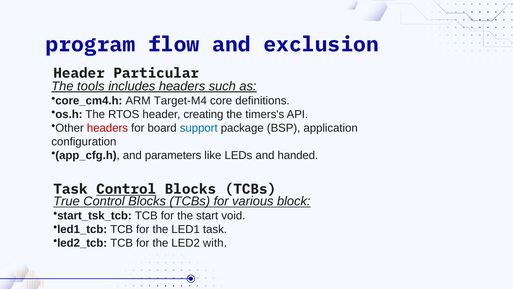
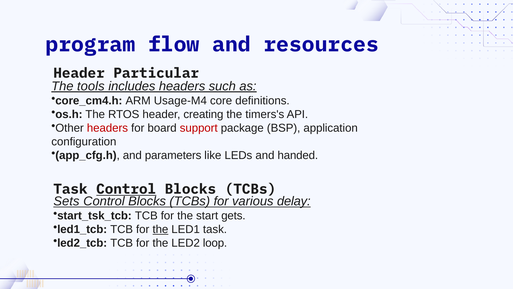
exclusion: exclusion -> resources (321, 44)
Target-M4: Target-M4 -> Usage-M4 (180, 100)
support colour: blue -> red (199, 128)
True: True -> Sets (66, 201)
block: block -> delay (294, 201)
void: void -> gets (233, 215)
the underline: none -> present (160, 229)
with: with -> loop (215, 243)
